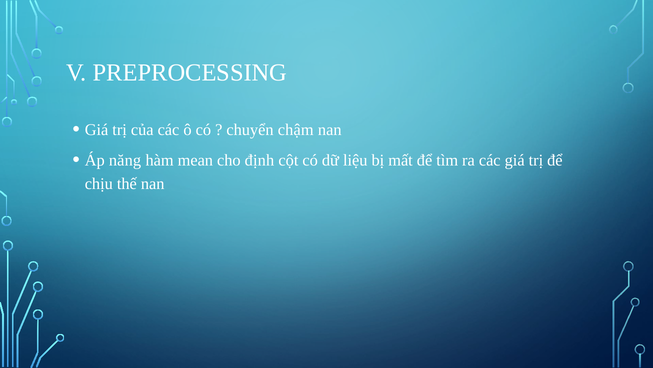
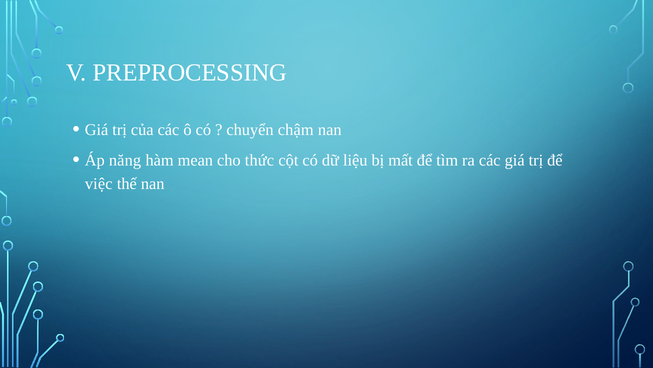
định: định -> thức (259, 160)
chịu: chịu -> việc (99, 183)
